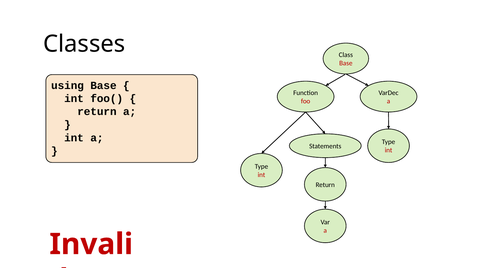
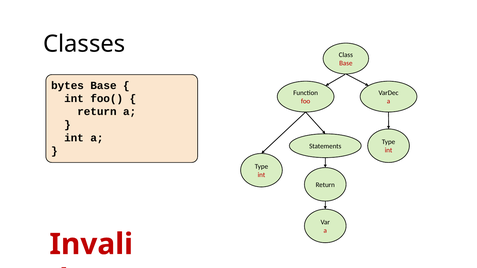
using: using -> bytes (68, 86)
